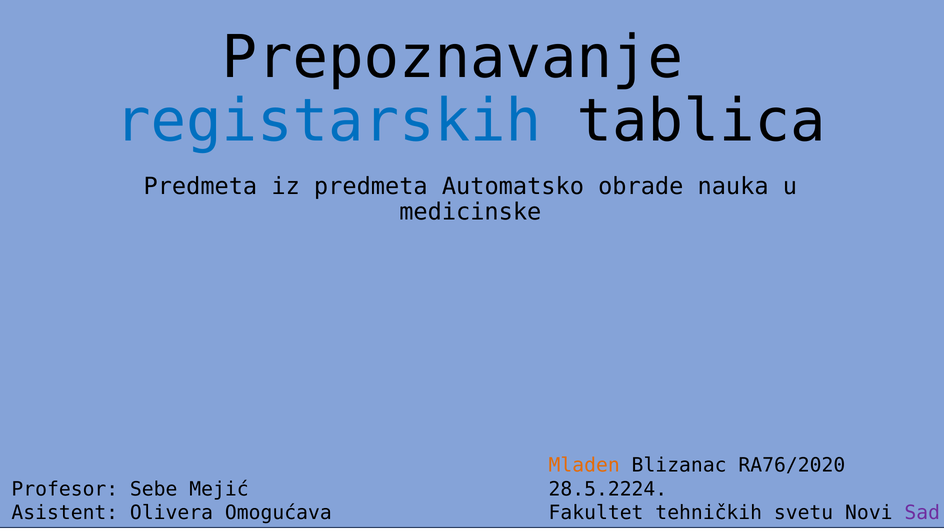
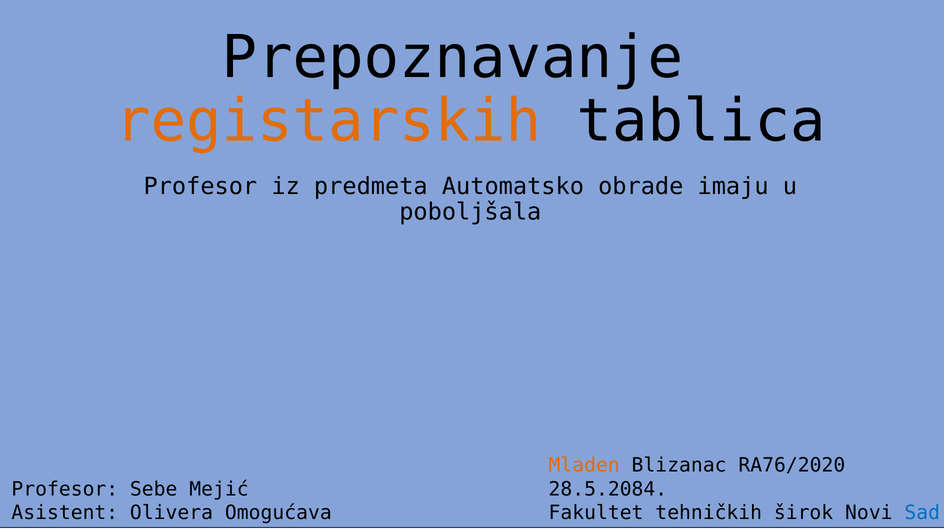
registarskih colour: blue -> orange (328, 121)
Predmeta: Predmeta -> Profesor (200, 187)
nauka: nauka -> imaju (733, 187)
medicinske: medicinske -> poboljšala (470, 212)
28.5.2224: 28.5.2224 -> 28.5.2084 (608, 489)
svetu: svetu -> širok (804, 513)
Sad colour: purple -> blue (922, 513)
